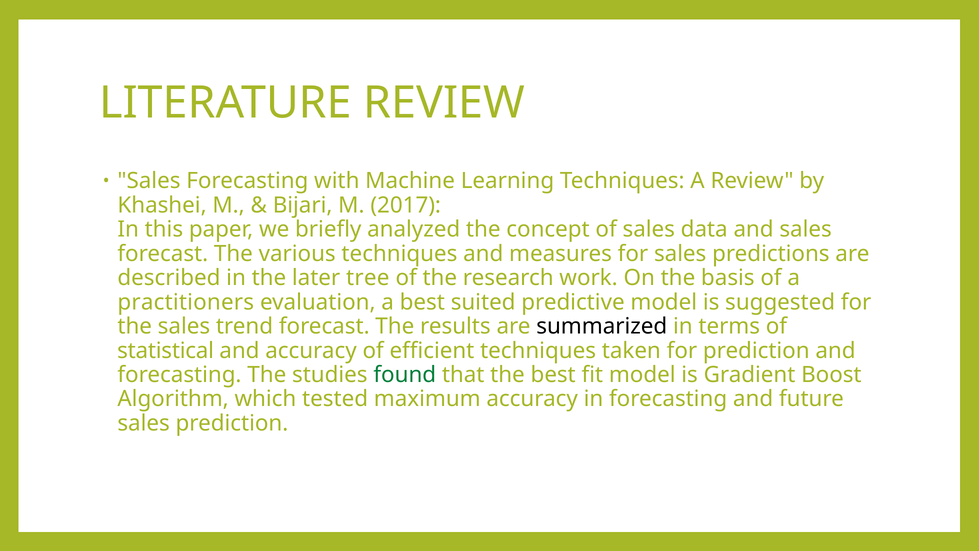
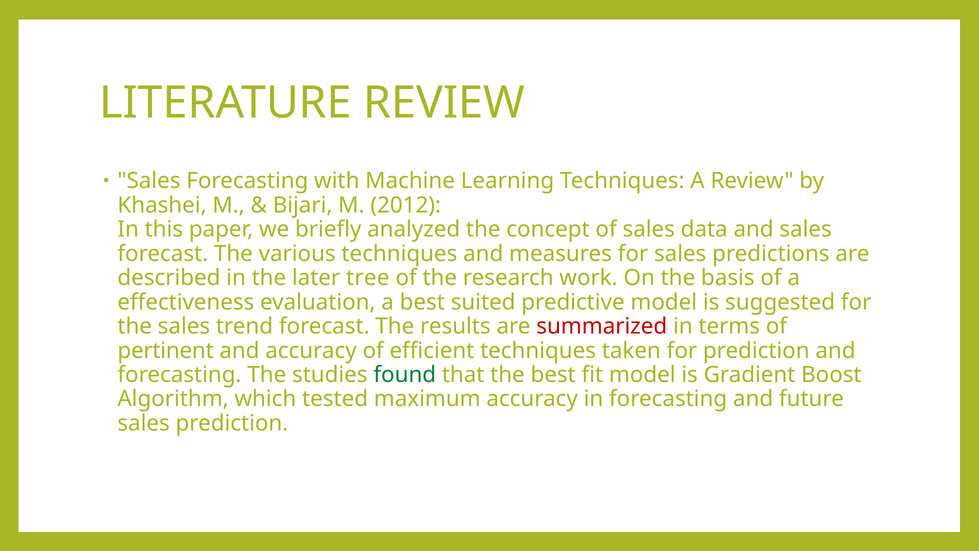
2017: 2017 -> 2012 (406, 205)
practitioners: practitioners -> effectiveness (186, 302)
summarized colour: black -> red (602, 326)
statistical: statistical -> pertinent (166, 350)
